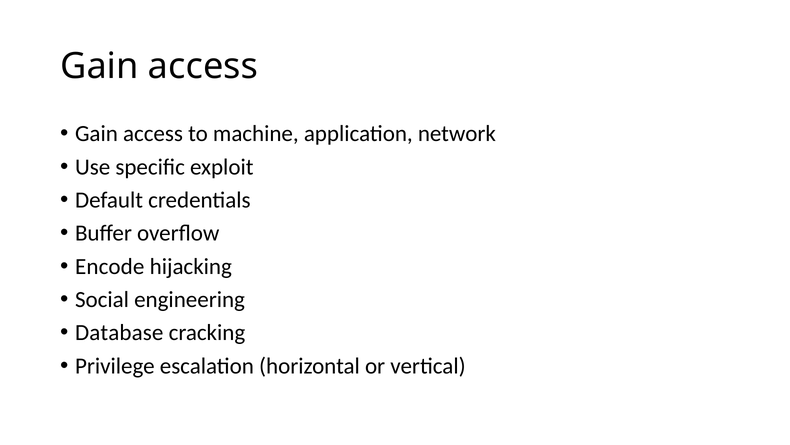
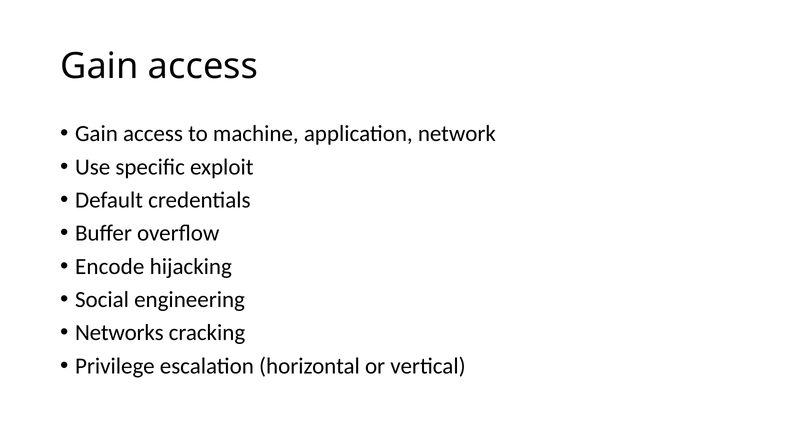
Database: Database -> Networks (119, 332)
